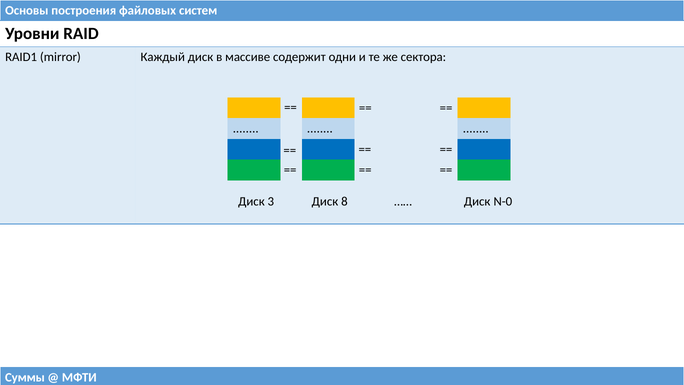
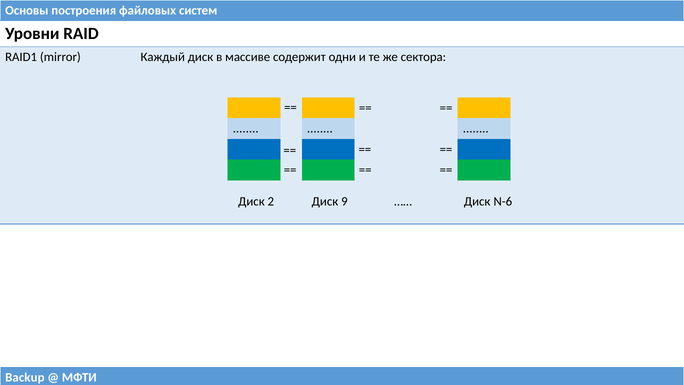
3: 3 -> 2 (271, 201)
8: 8 -> 9 (344, 201)
N-0: N-0 -> N-6 (503, 201)
Суммы: Суммы -> Backup (25, 377)
